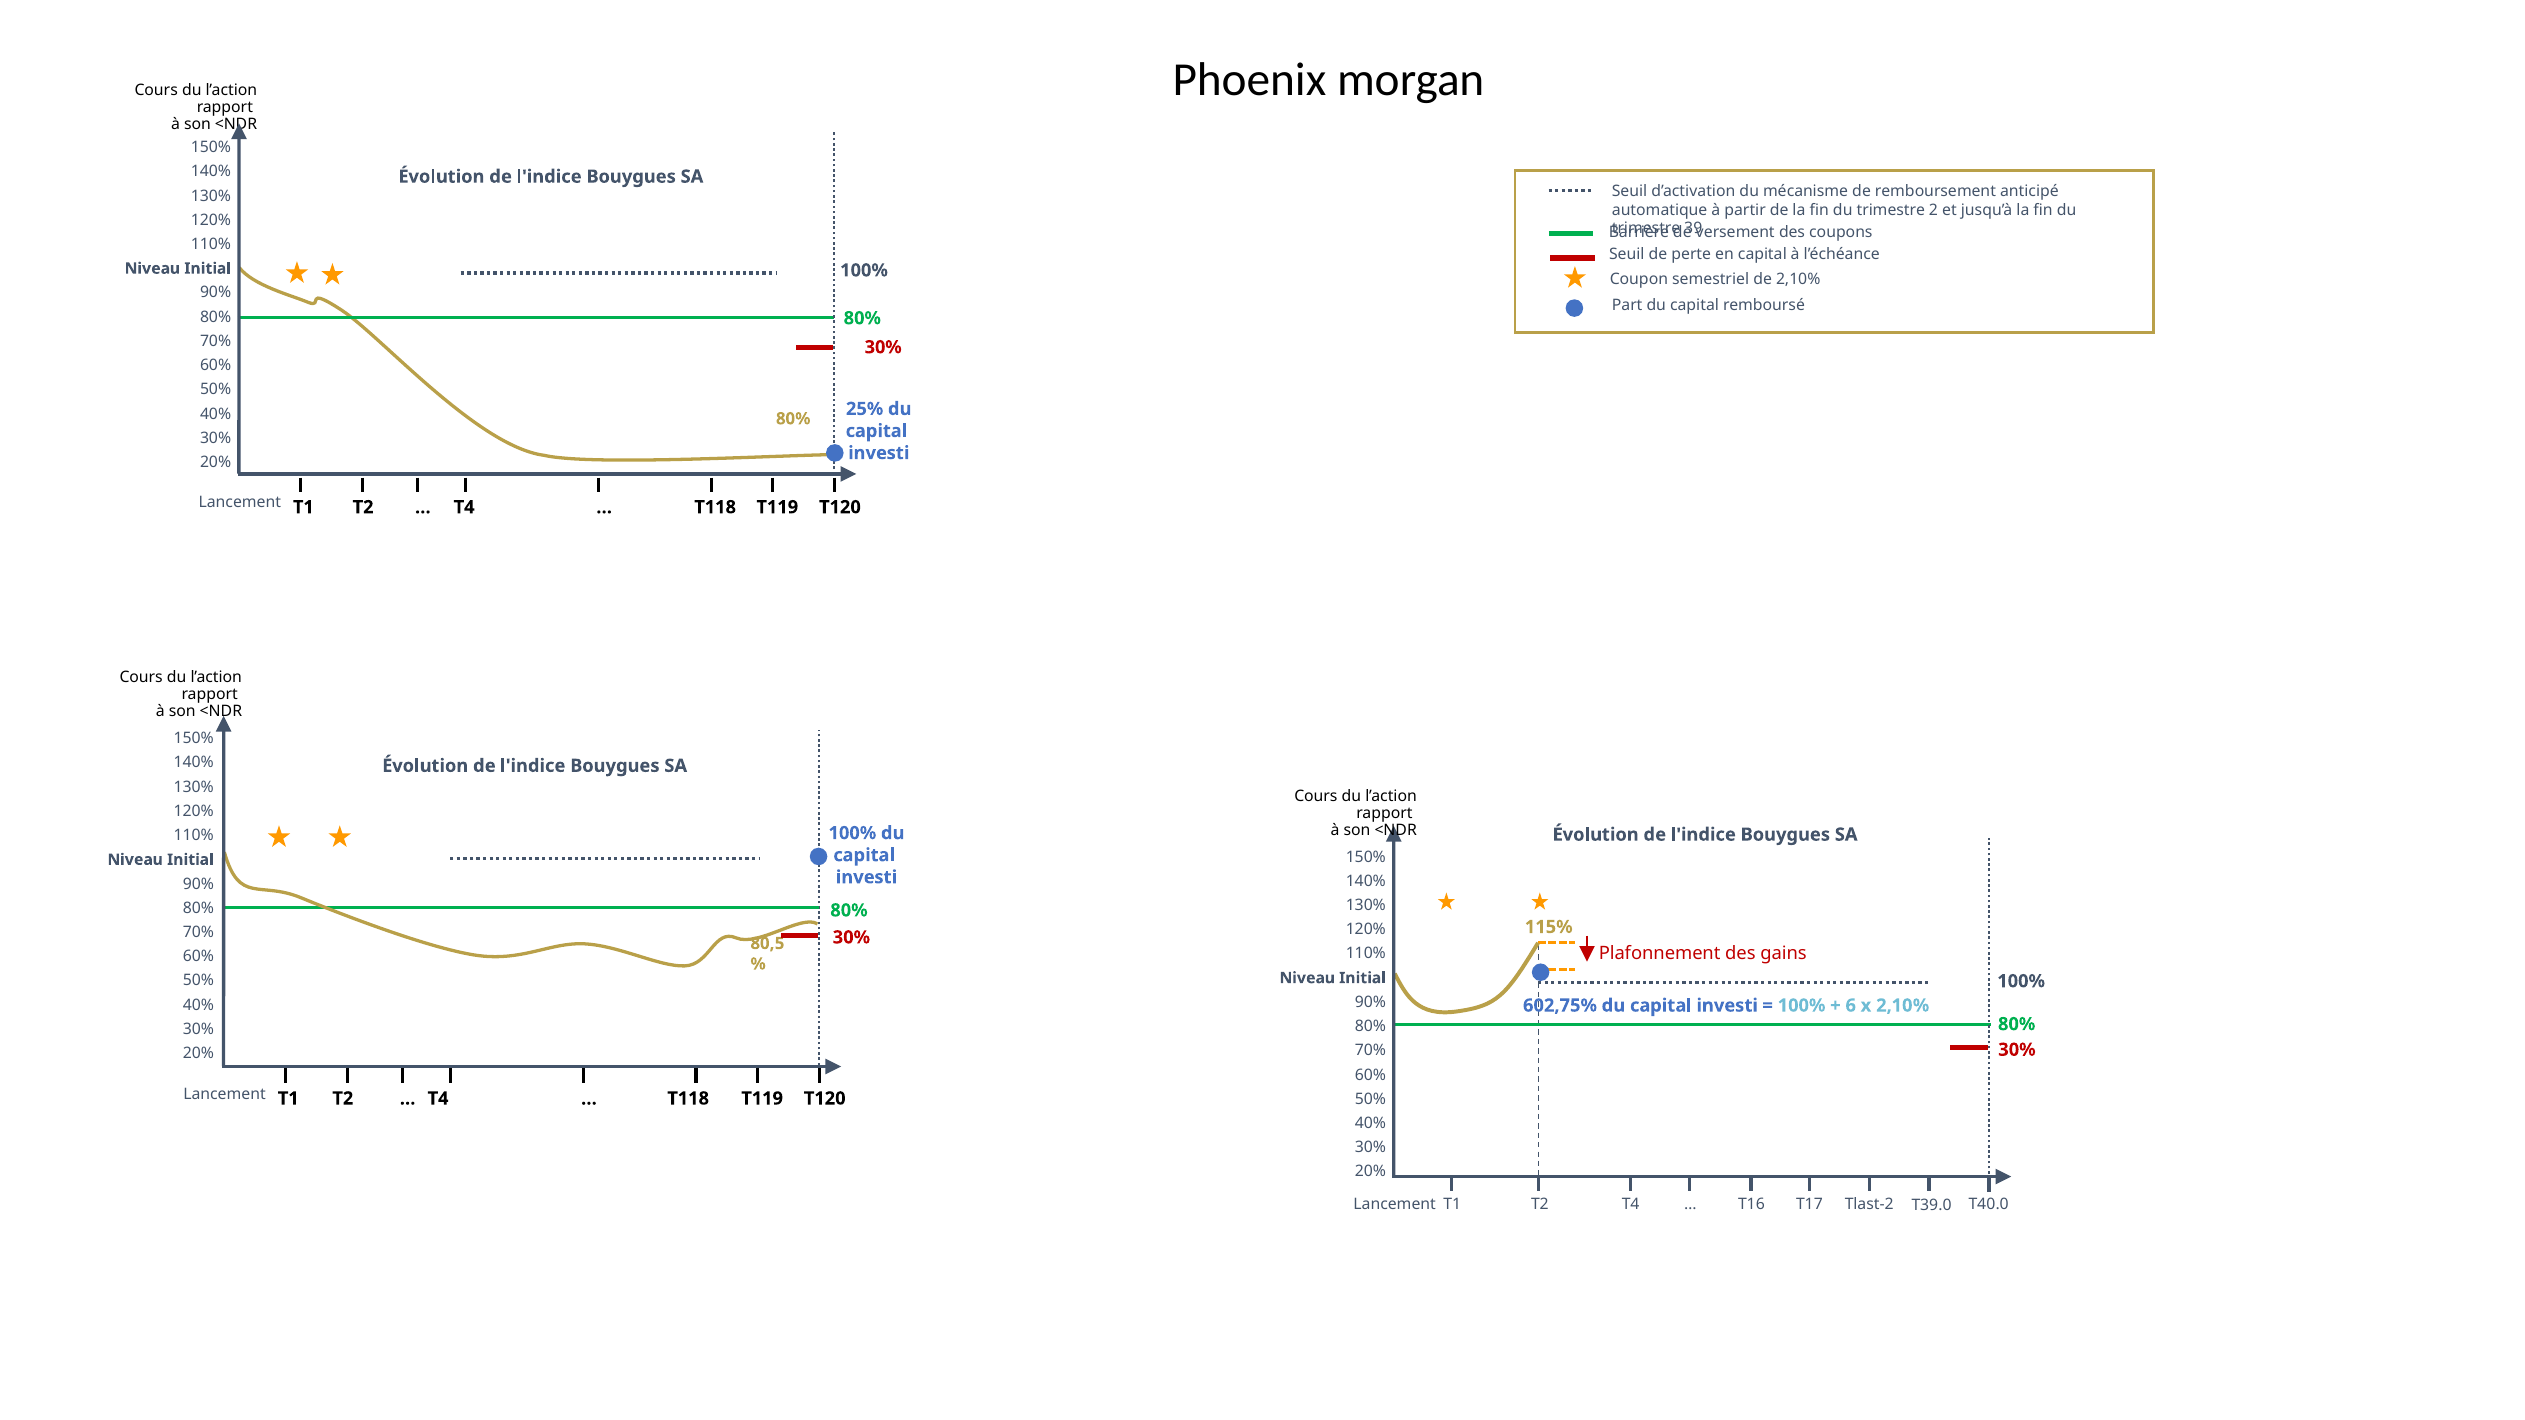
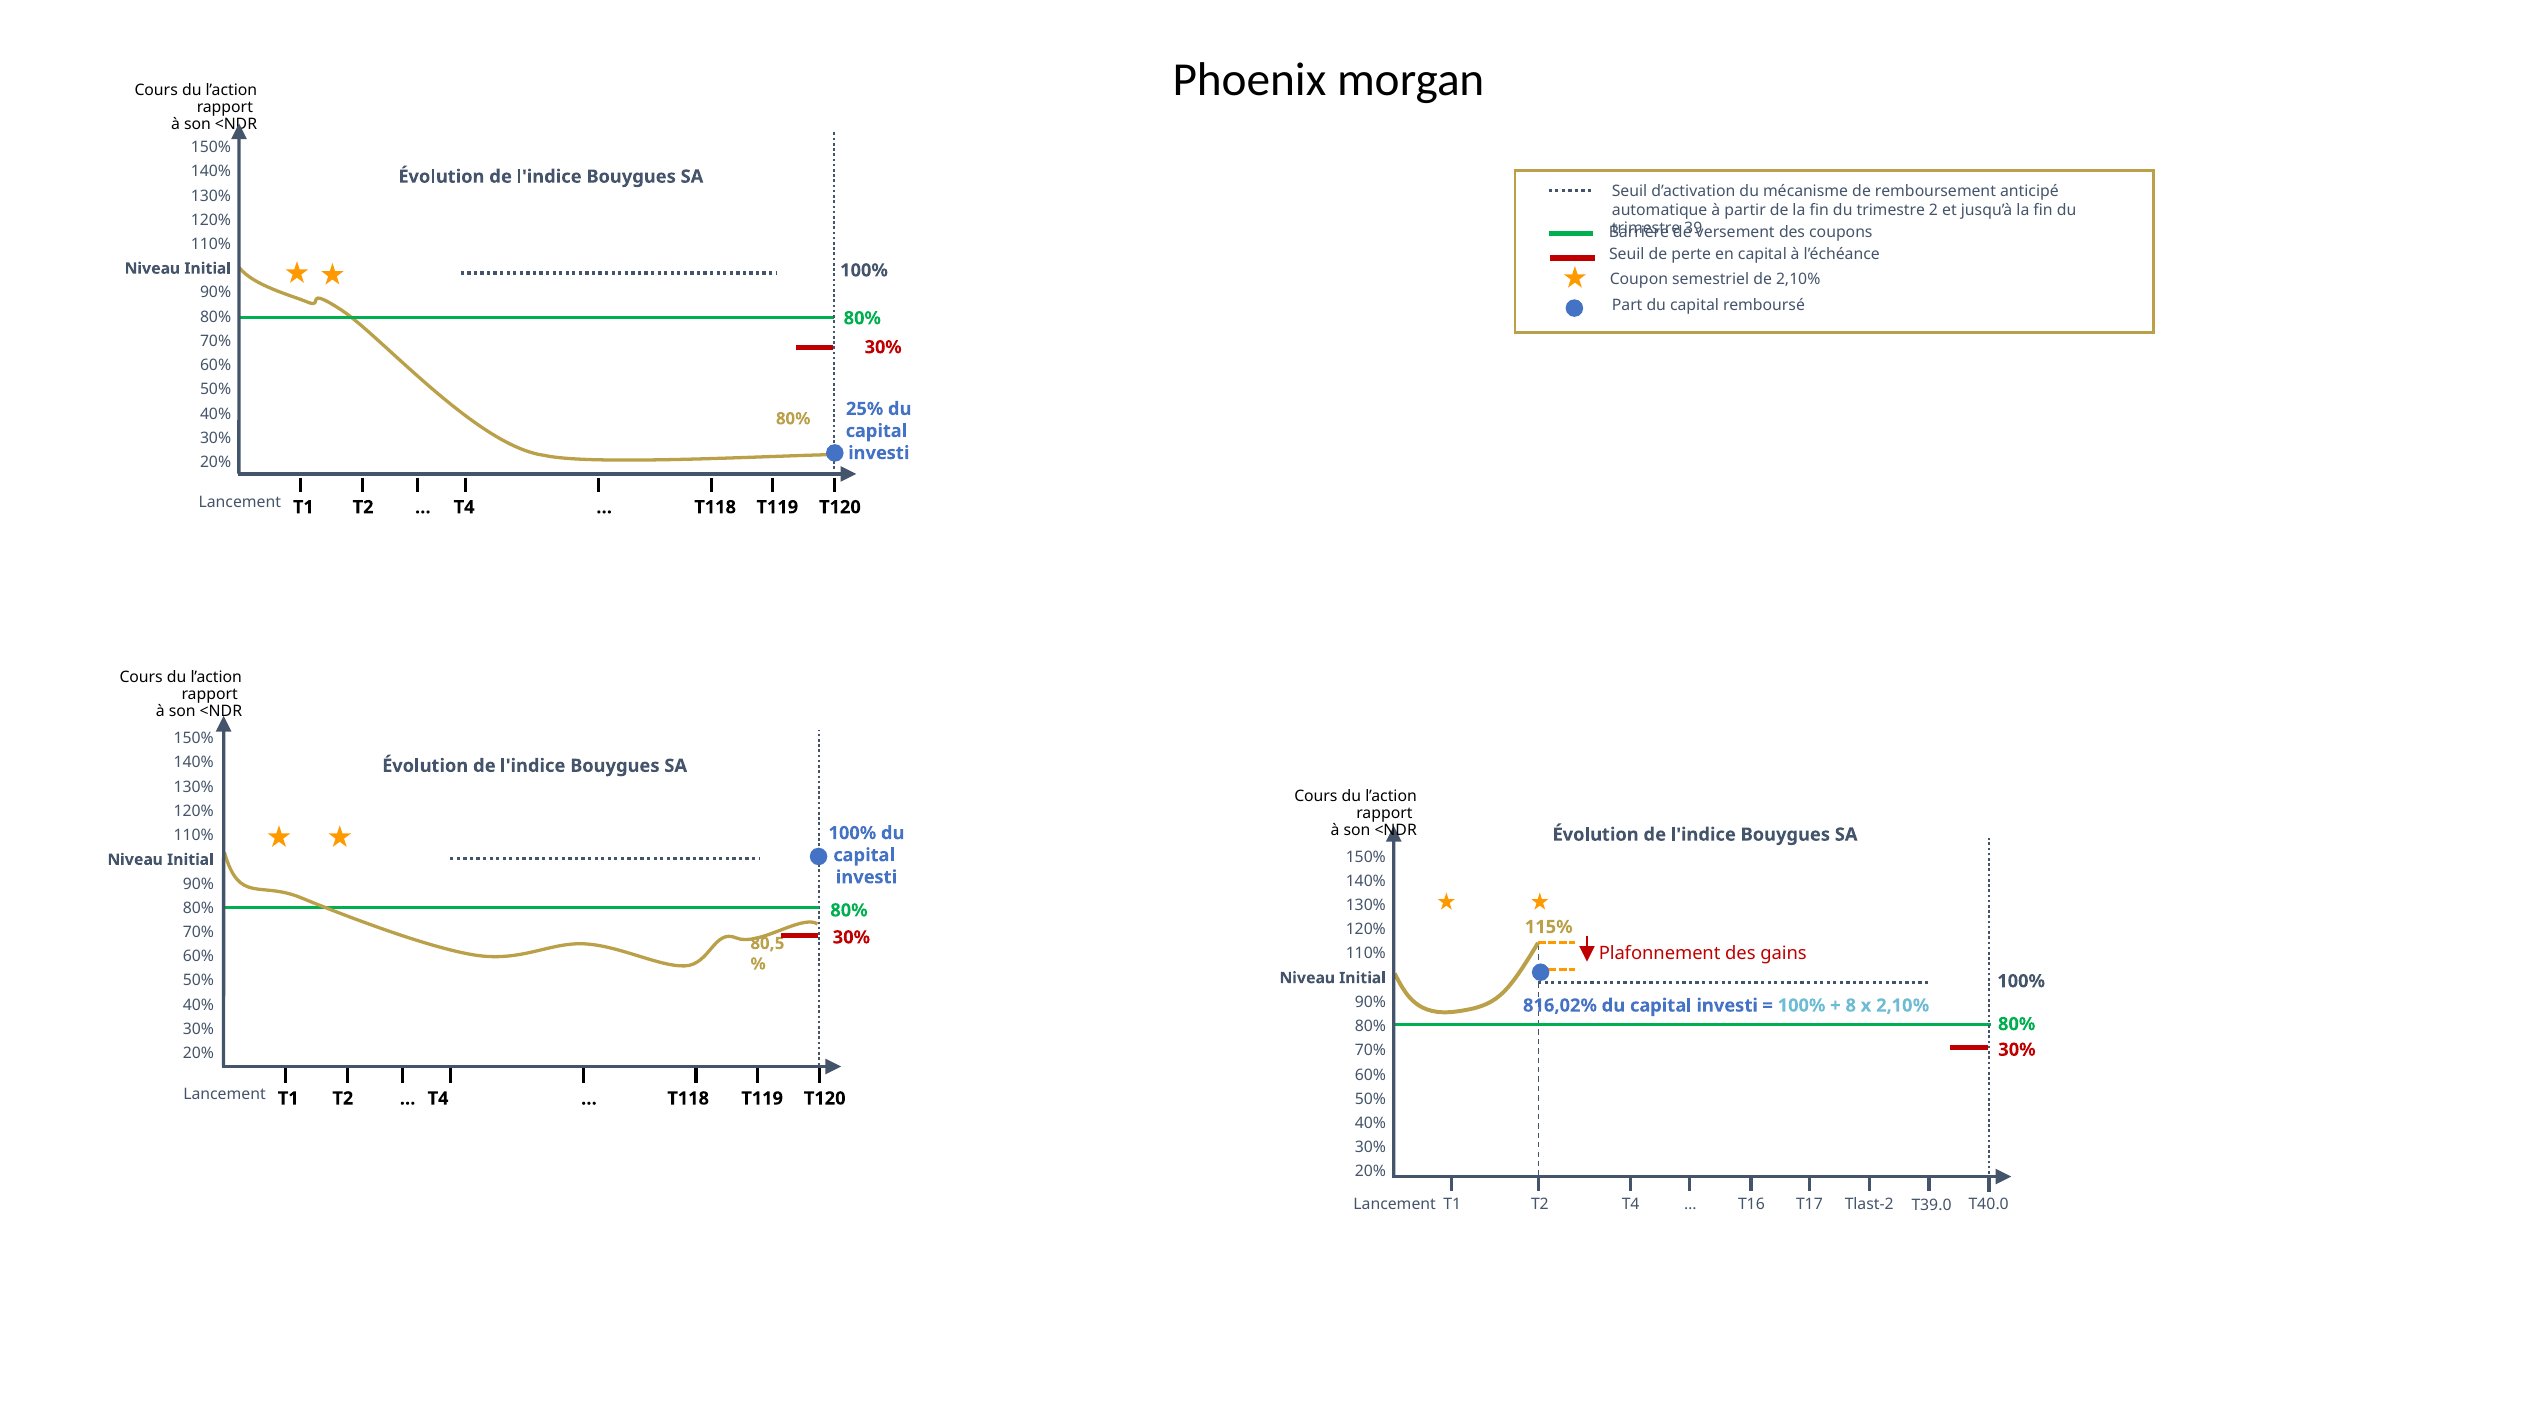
602,75%: 602,75% -> 816,02% (1560, 1006)
6: 6 -> 8 (1851, 1006)
